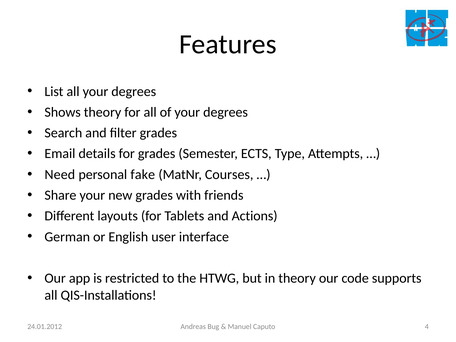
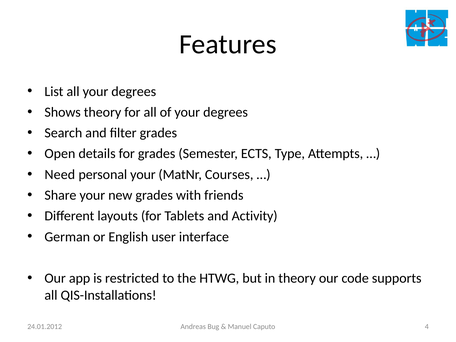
Email: Email -> Open (60, 154)
personal fake: fake -> your (143, 174)
Actions: Actions -> Activity (255, 216)
